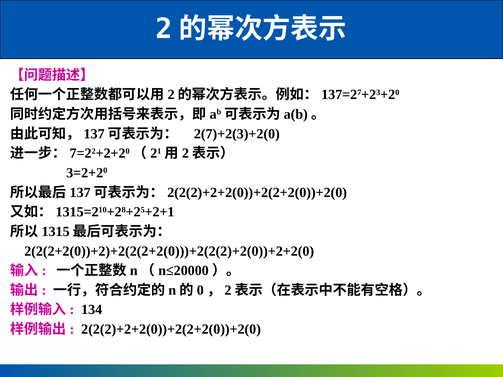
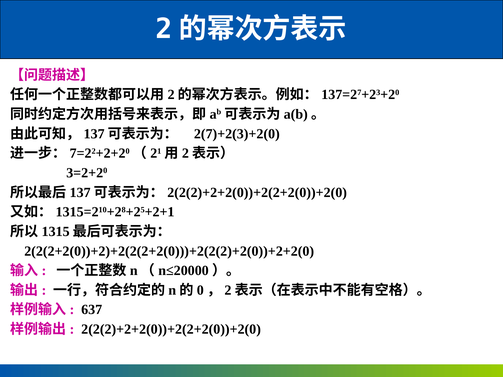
134: 134 -> 637 (92, 310)
